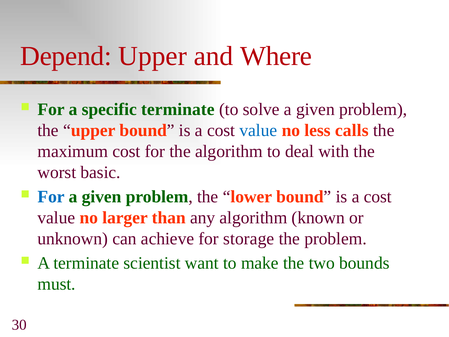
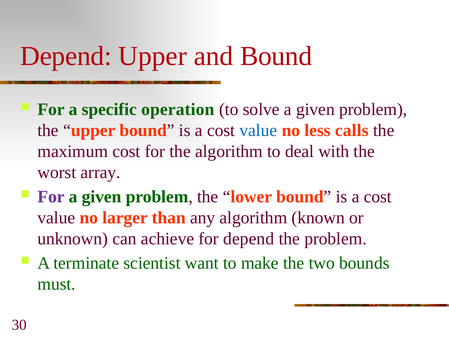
and Where: Where -> Bound (276, 56)
specific terminate: terminate -> operation (178, 109)
basic: basic -> array (101, 172)
For colour: blue -> purple (51, 197)
for storage: storage -> depend (249, 239)
